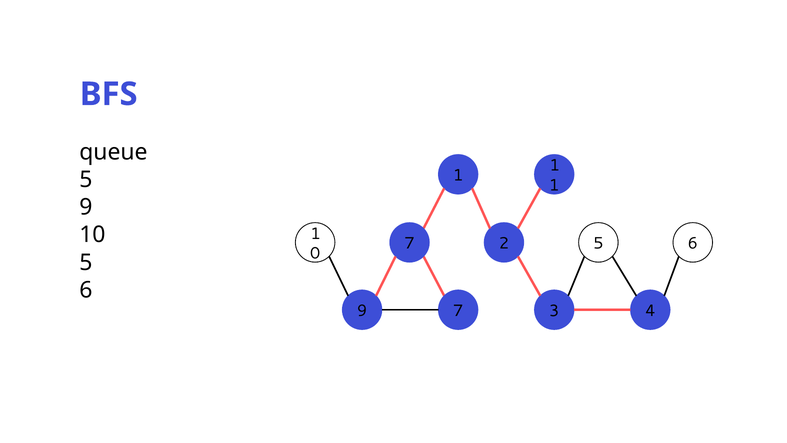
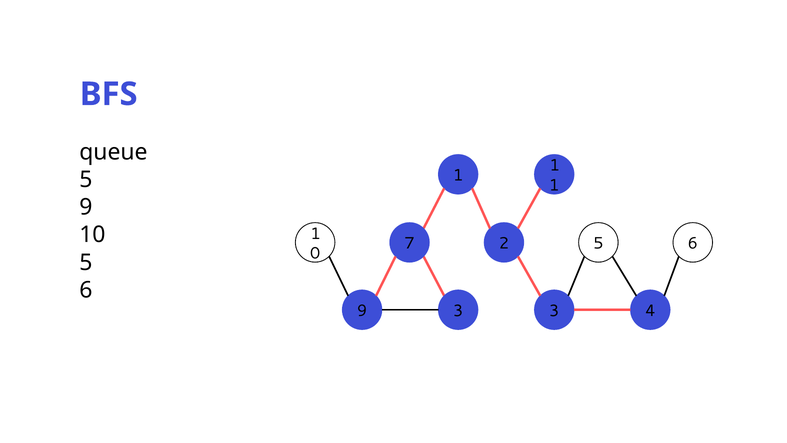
9 7: 7 -> 3 (458, 311)
